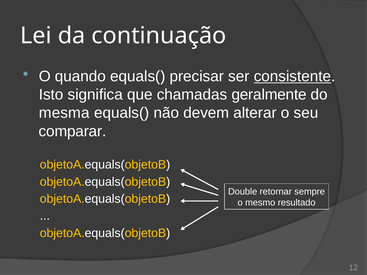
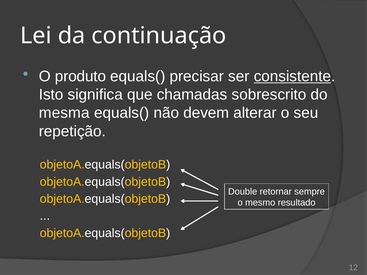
quando: quando -> produto (80, 76)
geralmente: geralmente -> sobrescrito (269, 95)
comparar: comparar -> repetição (72, 131)
